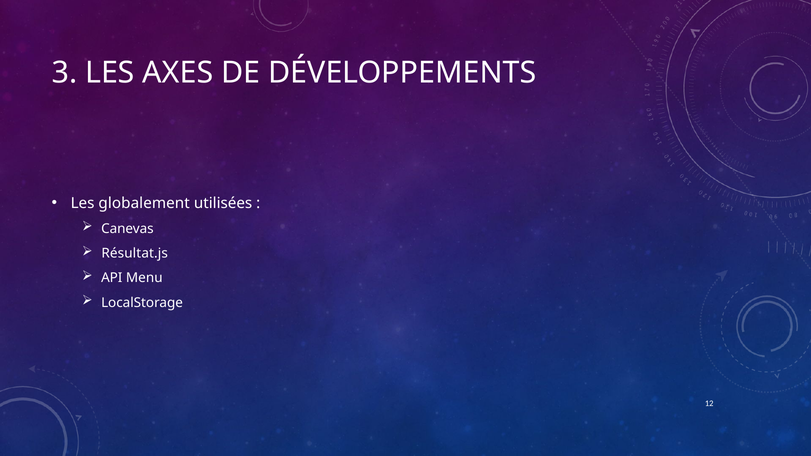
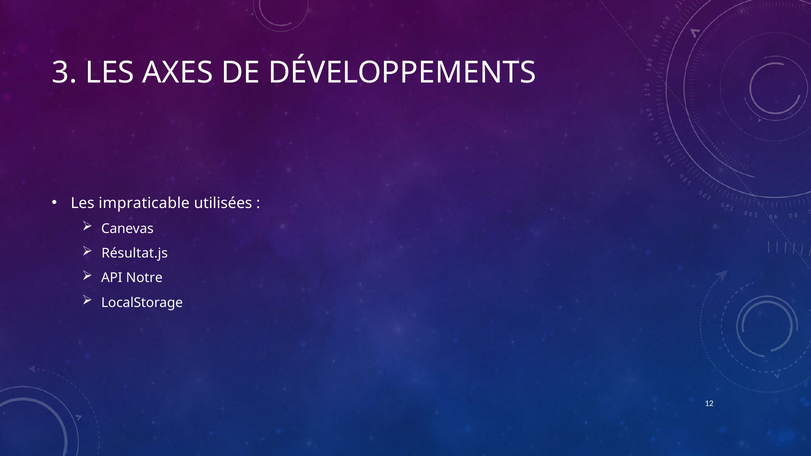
globalement: globalement -> impraticable (144, 203)
Menu: Menu -> Notre (144, 278)
